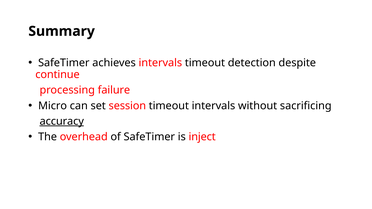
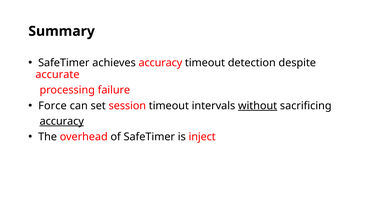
achieves intervals: intervals -> accuracy (160, 63)
continue: continue -> accurate (57, 75)
Micro: Micro -> Force (53, 106)
without underline: none -> present (258, 106)
